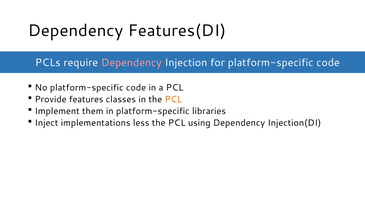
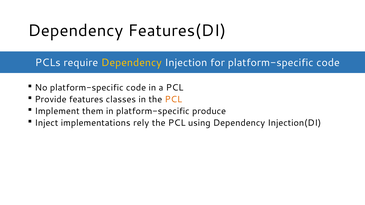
Dependency colour: pink -> yellow (131, 63)
libraries: libraries -> produce (209, 111)
less: less -> rely (141, 123)
